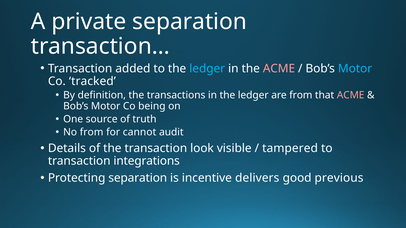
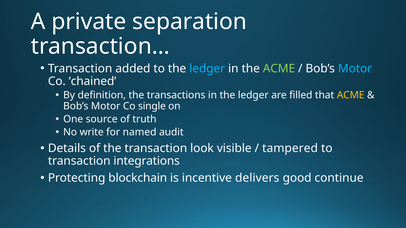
ACME colour: pink -> light green (279, 69)
tracked: tracked -> chained (93, 81)
are from: from -> filled (301, 95)
ACME colour: pink -> yellow (351, 95)
being: being -> single (152, 106)
No from: from -> write (92, 132)
cannot: cannot -> named (140, 132)
Protecting separation: separation -> blockchain (138, 178)
previous: previous -> continue (339, 178)
